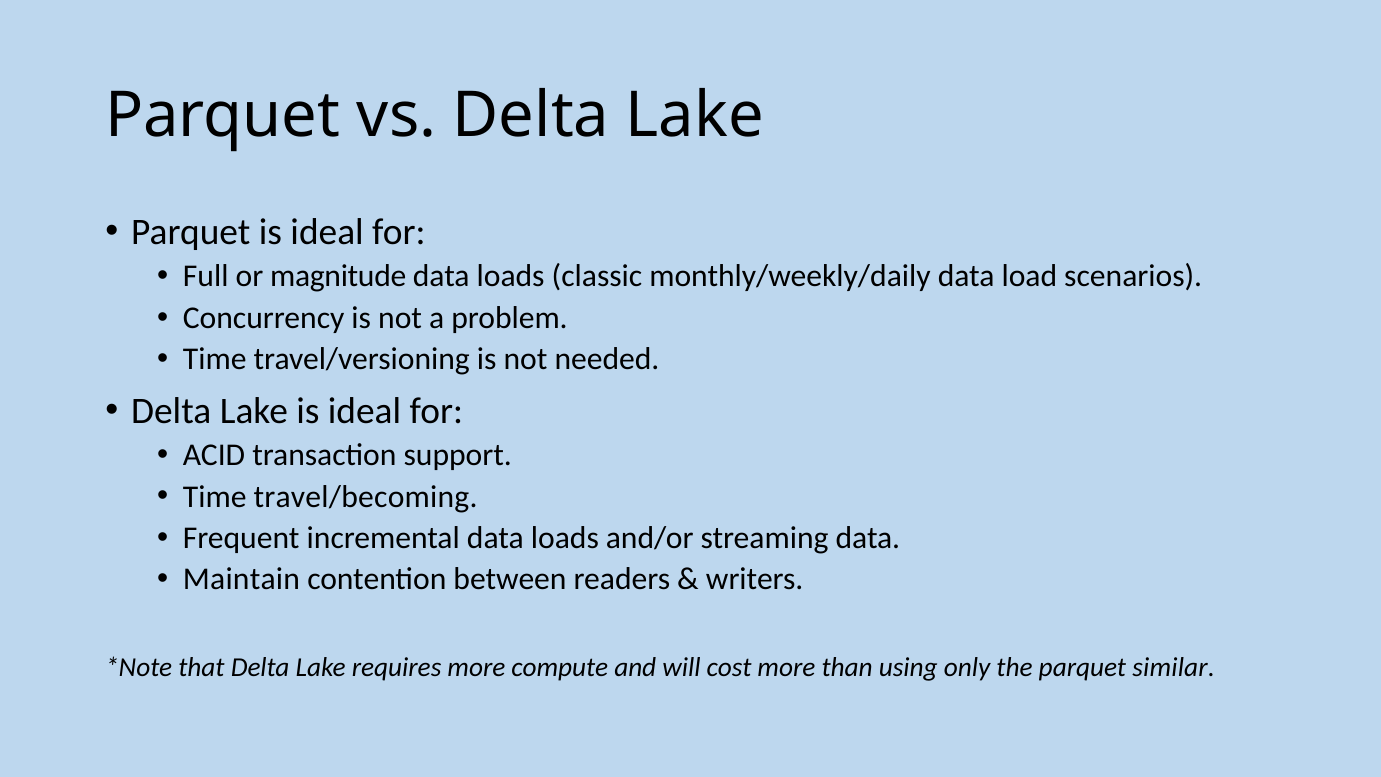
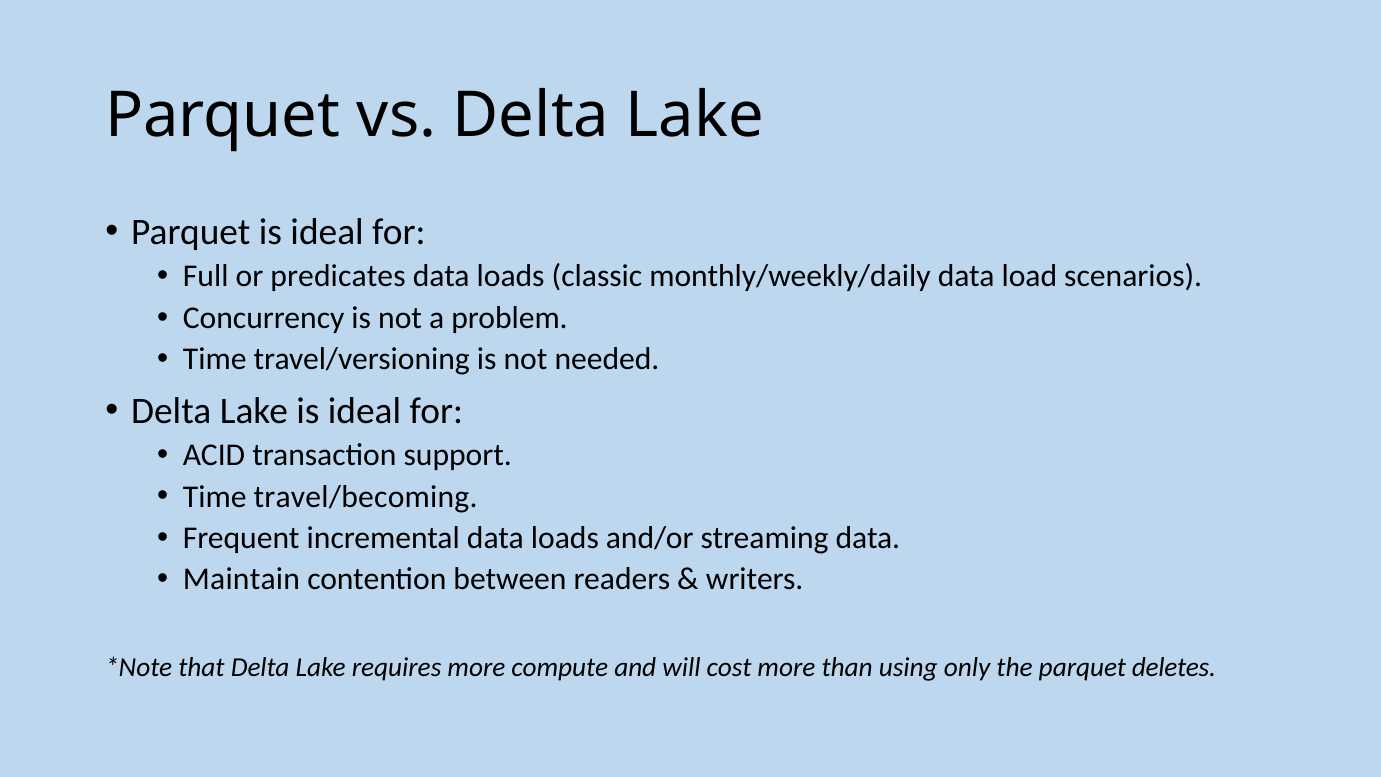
magnitude: magnitude -> predicates (338, 276)
similar: similar -> deletes (1174, 667)
